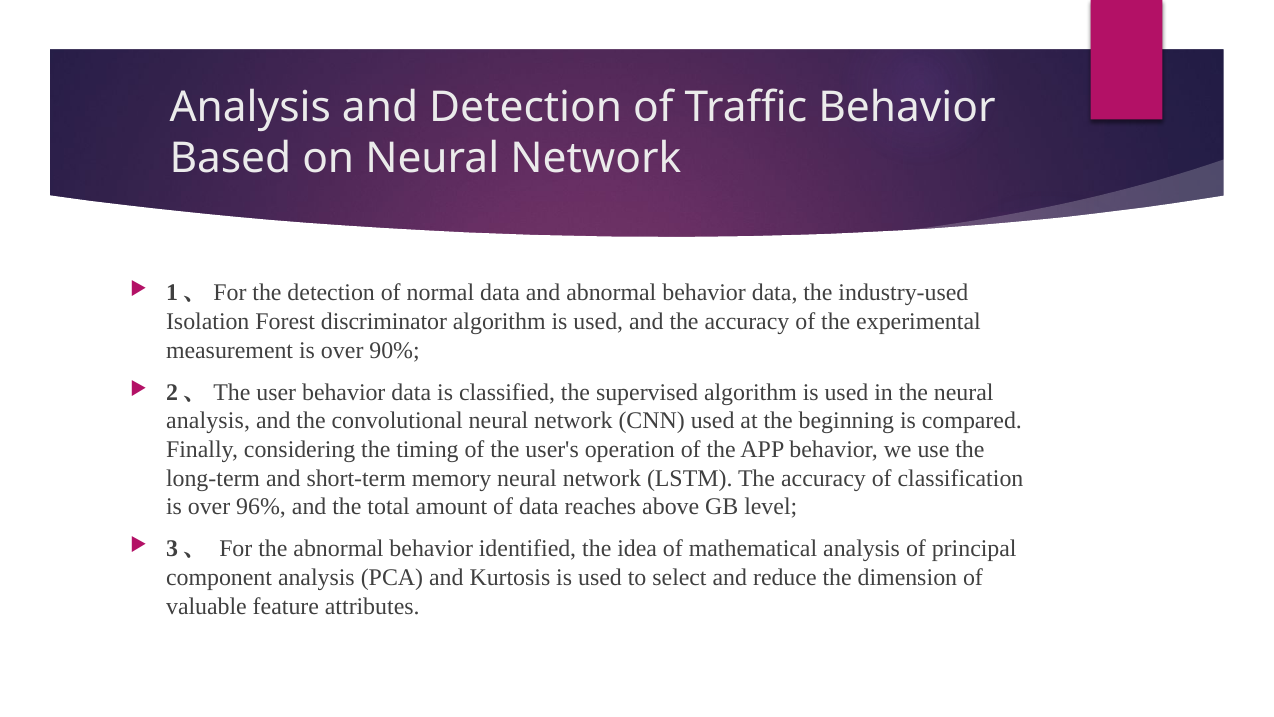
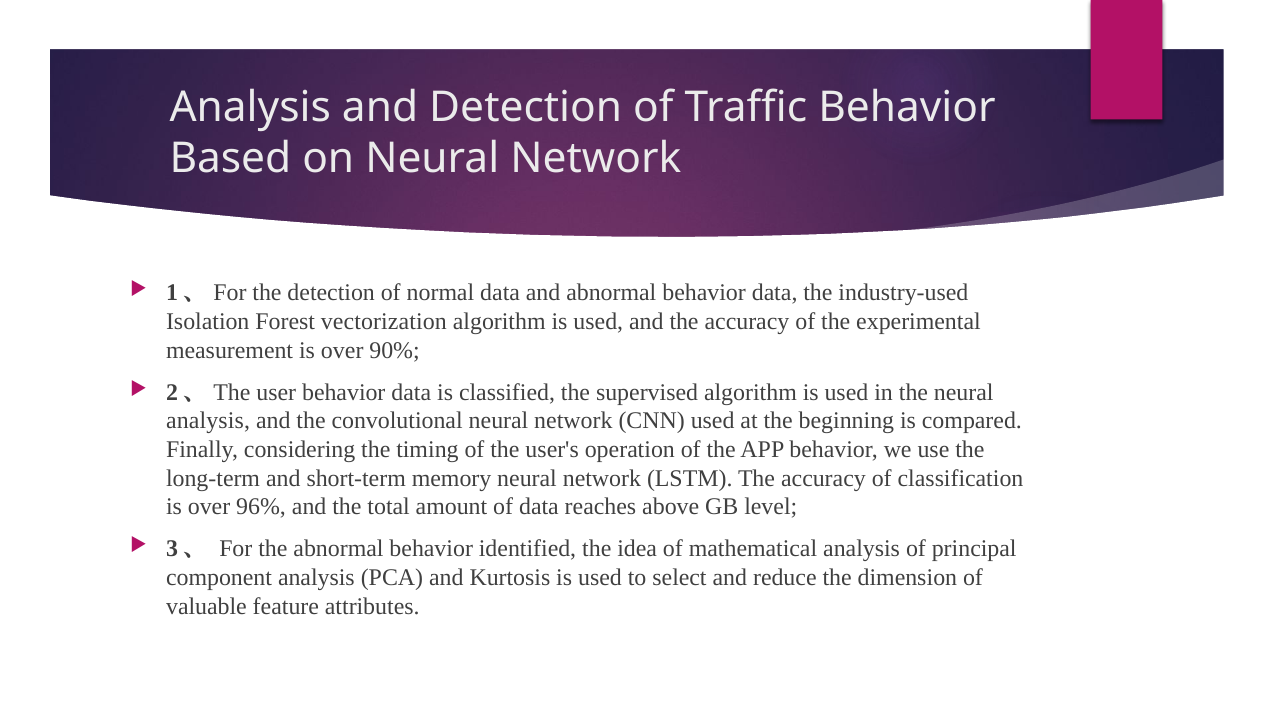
discriminator: discriminator -> vectorization (384, 321)
